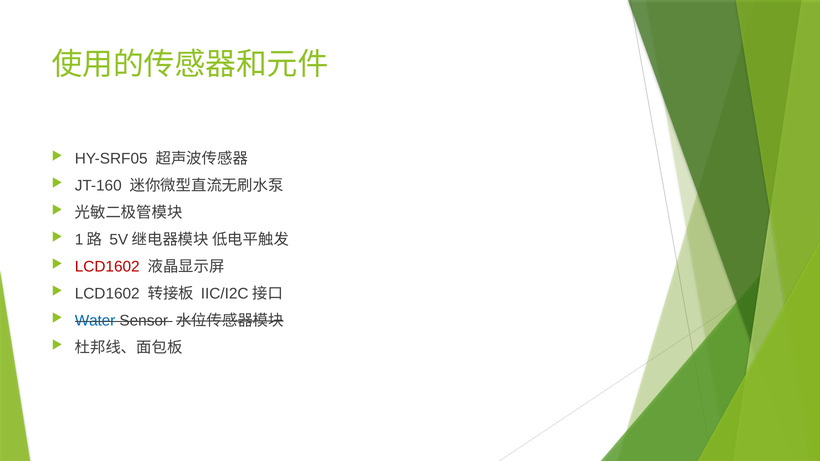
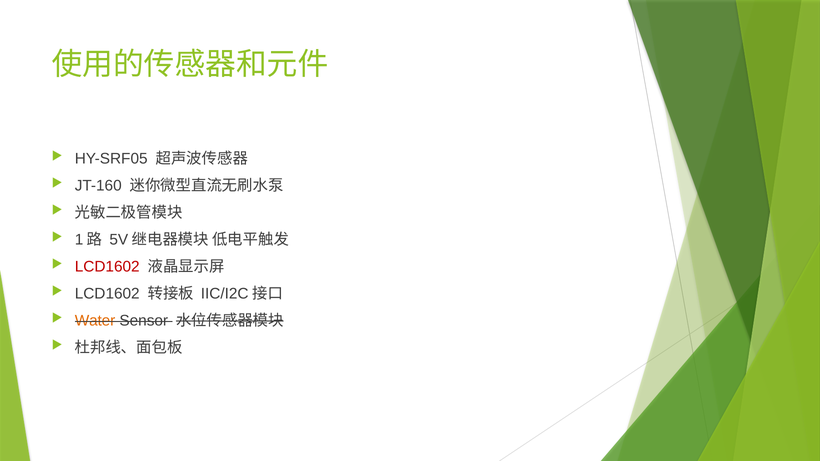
Water colour: blue -> orange (95, 321)
